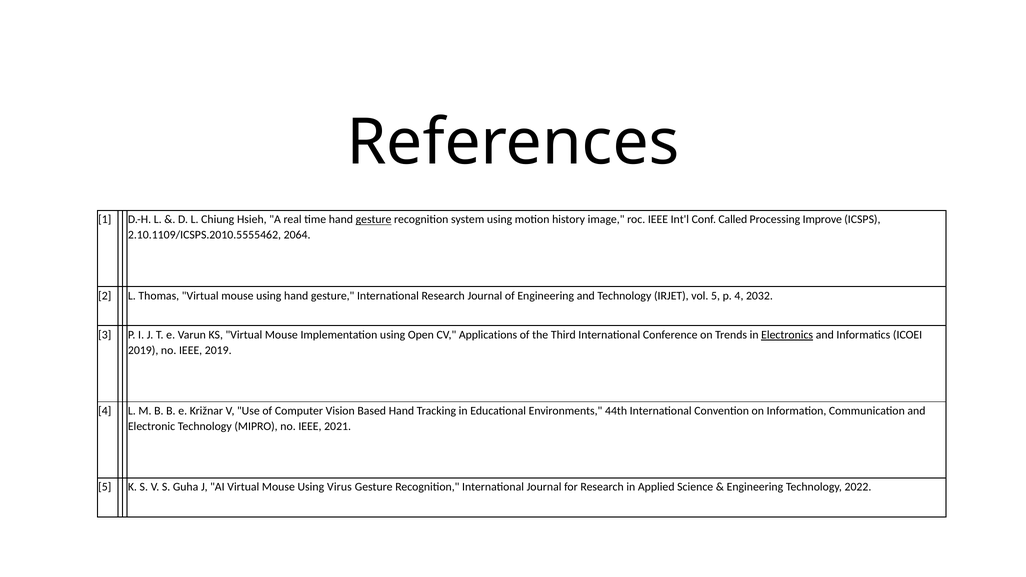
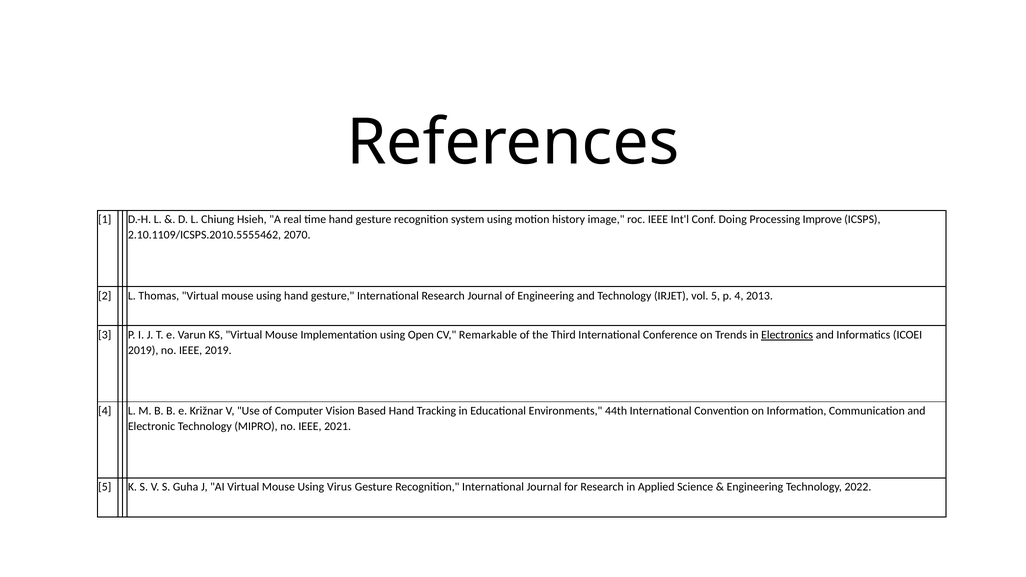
gesture underline: present -> none (374, 220)
Called: Called -> Doing (733, 220)
2064: 2064 -> 2070 (297, 235)
2032: 2032 -> 2013 (759, 296)
Applications: Applications -> Remarkable (488, 335)
